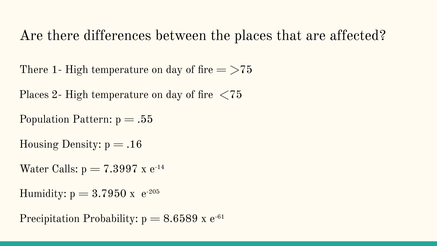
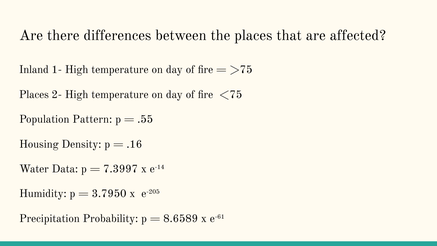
There: There -> Inland (34, 70)
Calls: Calls -> Data (65, 169)
